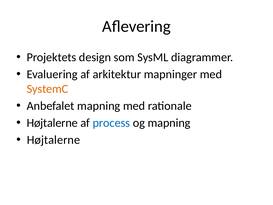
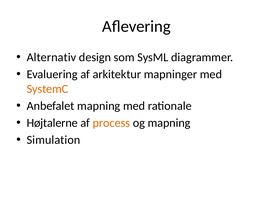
Projektets: Projektets -> Alternativ (51, 57)
process colour: blue -> orange (111, 123)
Højtalerne: Højtalerne -> Simulation (53, 140)
